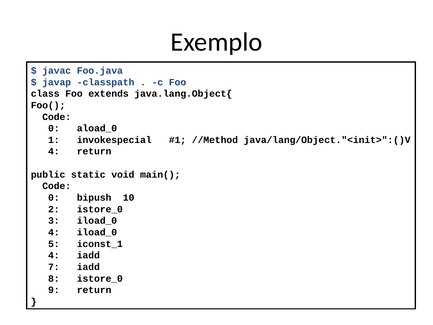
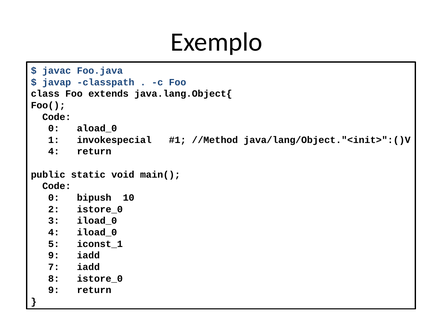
4: 4 -> 9 (54, 255)
